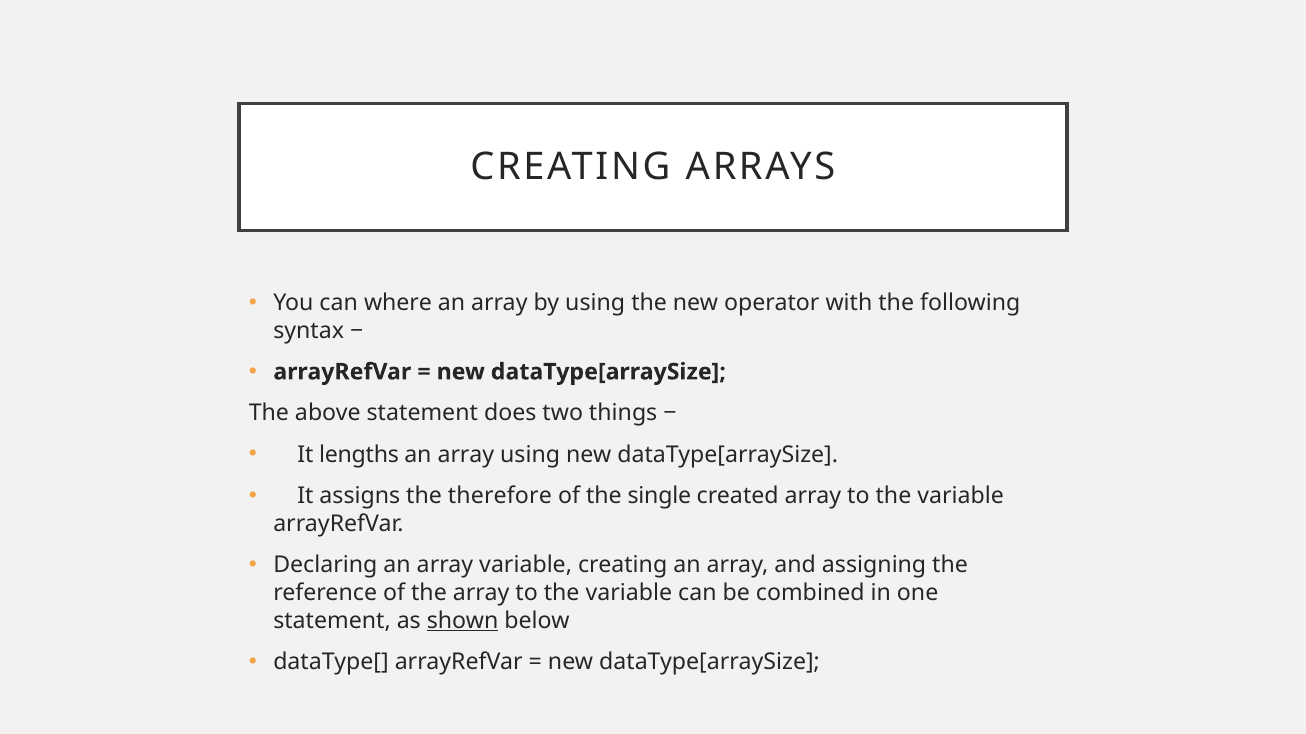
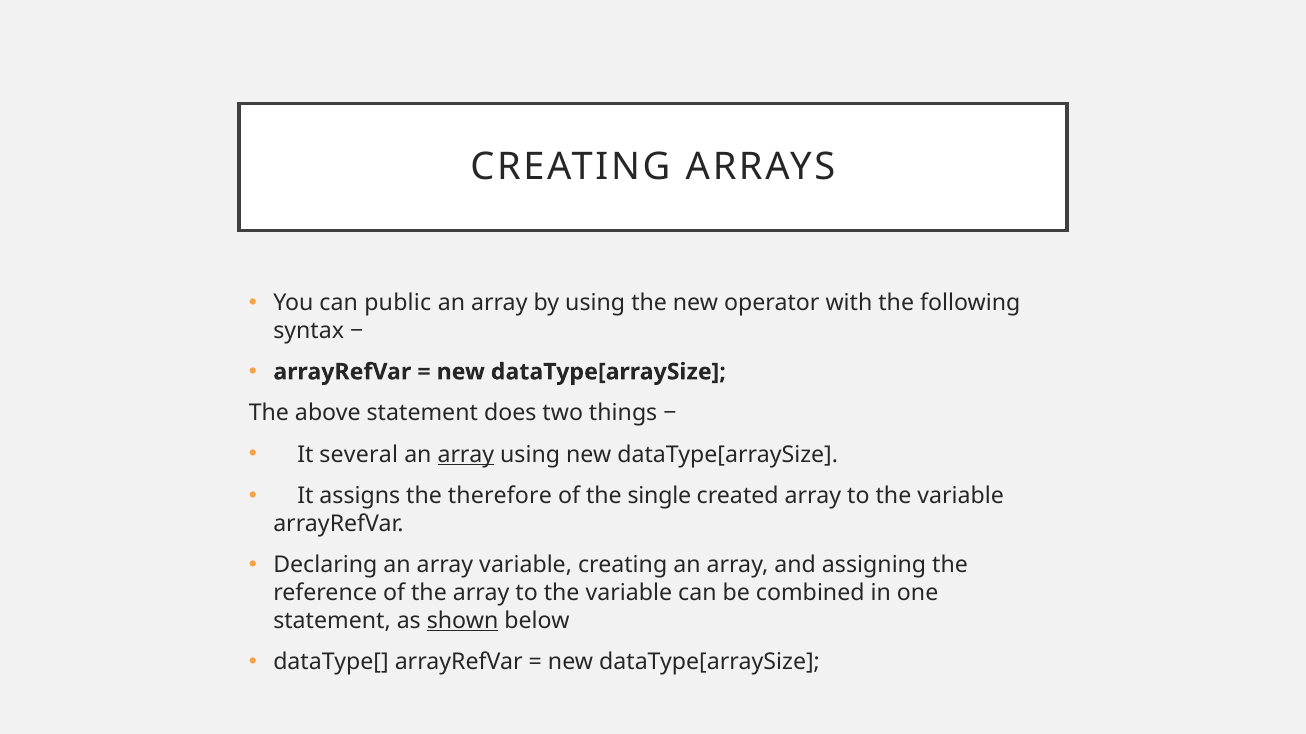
where: where -> public (398, 303)
lengths: lengths -> several (359, 455)
array underline: none -> present (466, 455)
